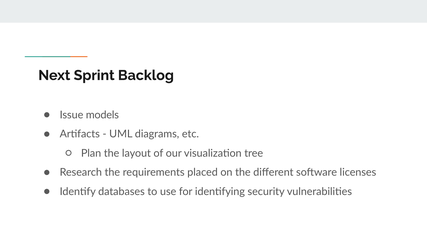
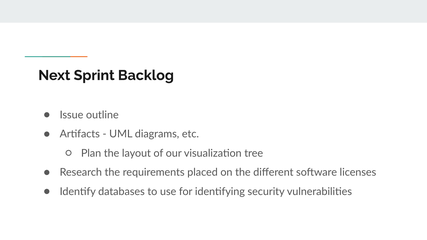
models: models -> outline (102, 115)
